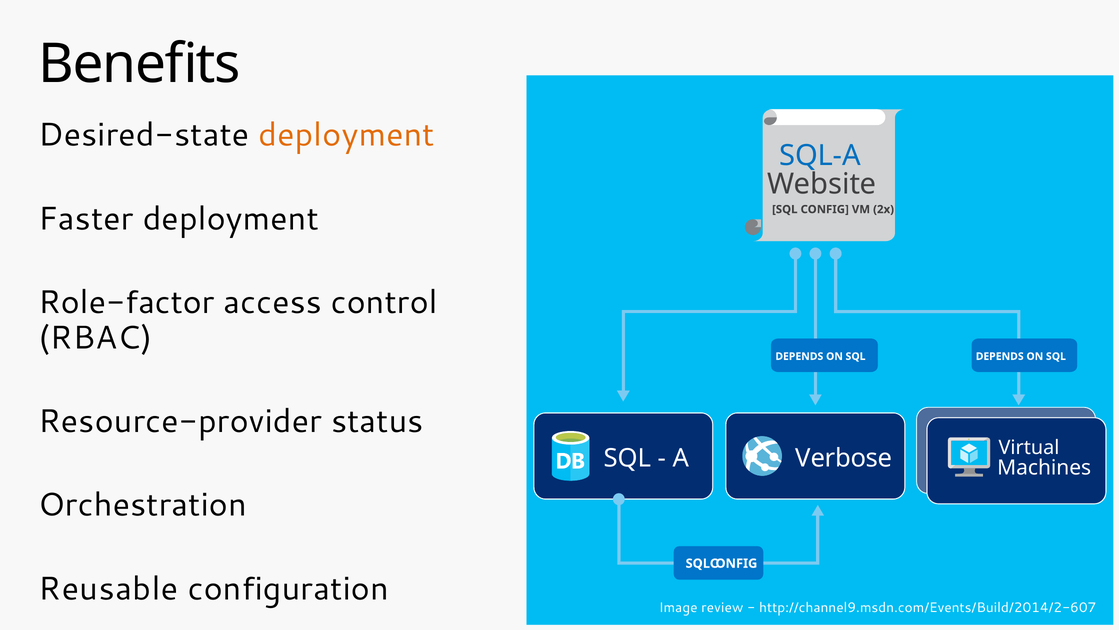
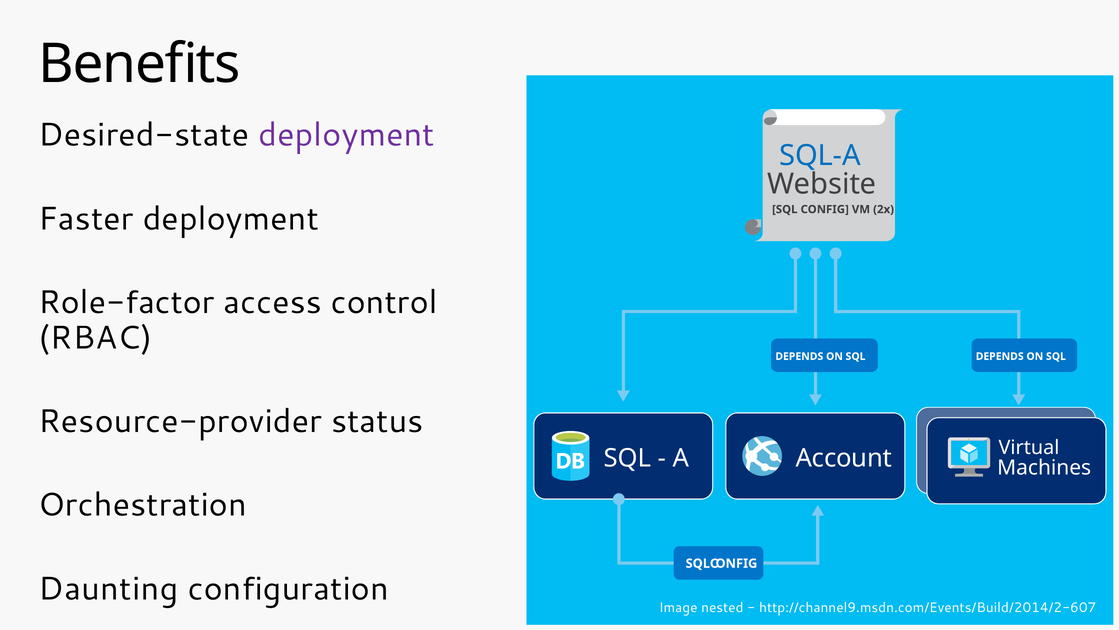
deployment colour: orange -> purple (347, 135)
Verbose: Verbose -> Account (844, 458)
Reusable: Reusable -> Daunting (108, 588)
review: review -> nested (722, 607)
